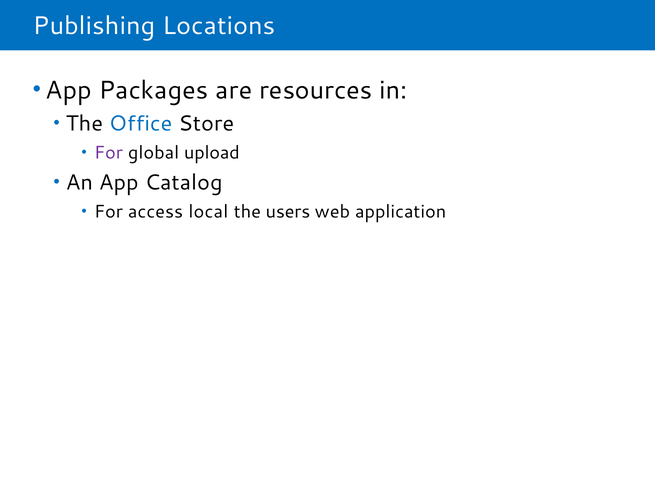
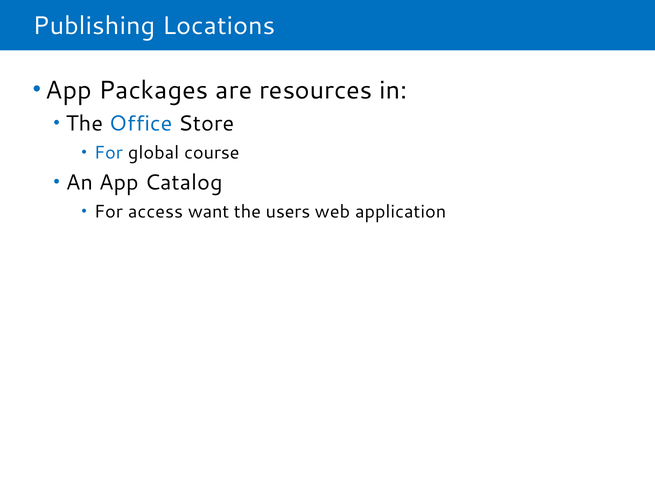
For colour: purple -> blue (109, 153)
upload: upload -> course (212, 153)
local: local -> want (209, 212)
